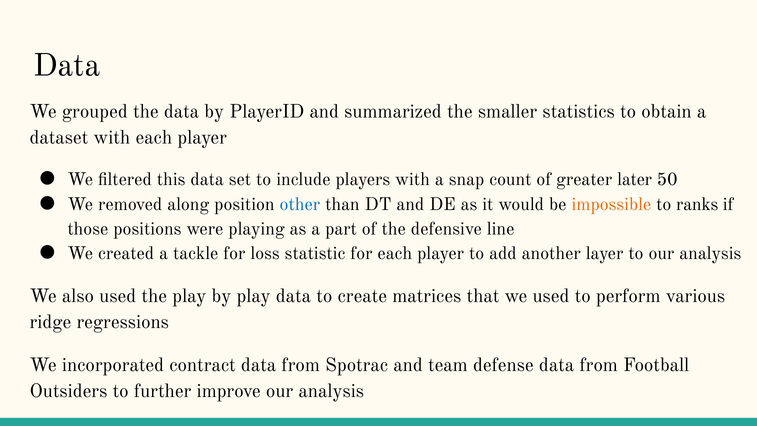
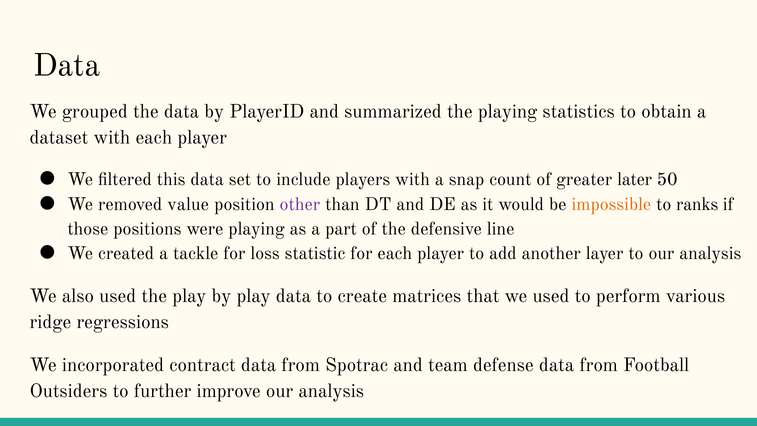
the smaller: smaller -> playing (508, 111)
along: along -> value (188, 204)
other colour: blue -> purple (300, 204)
